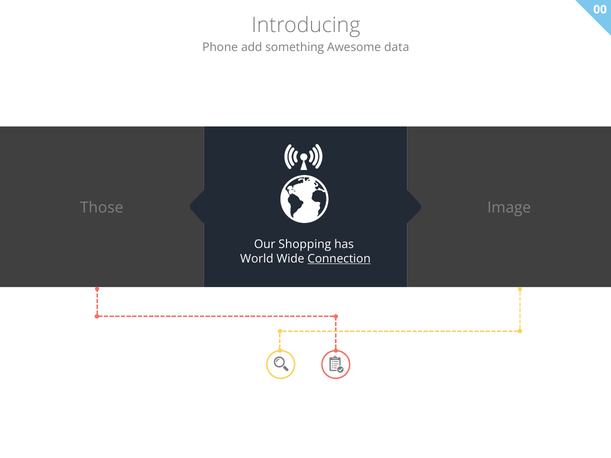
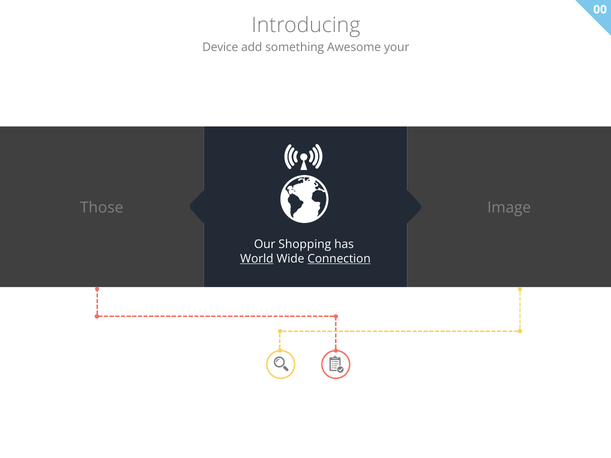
Phone: Phone -> Device (220, 48)
data: data -> your (397, 48)
World underline: none -> present (257, 259)
